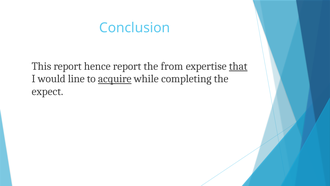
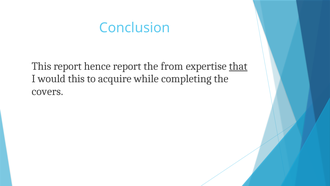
would line: line -> this (76, 79)
acquire underline: present -> none (115, 79)
expect: expect -> covers (47, 91)
